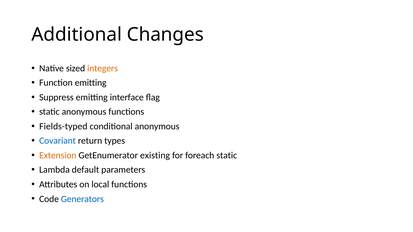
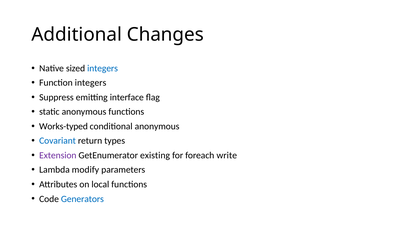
integers colour: orange -> blue (103, 68)
Function emitting: emitting -> integers (91, 83)
Fields-typed: Fields-typed -> Works-typed (63, 127)
Extension colour: orange -> purple (58, 156)
foreach static: static -> write (227, 156)
default: default -> modify (85, 170)
